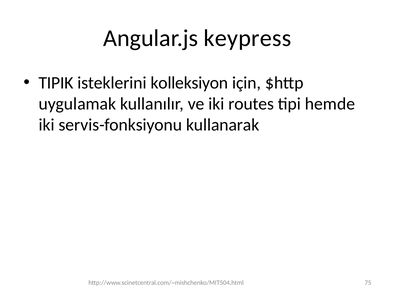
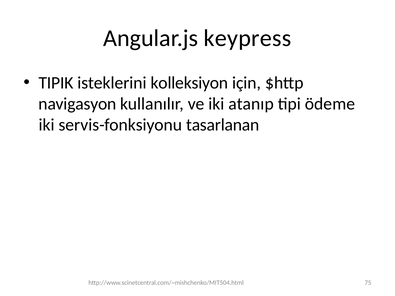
uygulamak: uygulamak -> navigasyon (77, 104)
routes: routes -> atanıp (251, 104)
hemde: hemde -> ödeme (330, 104)
kullanarak: kullanarak -> tasarlanan (223, 125)
